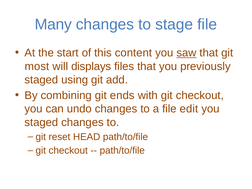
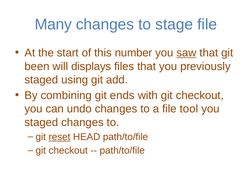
content: content -> number (134, 53)
most: most -> been (37, 66)
edit: edit -> tool (189, 109)
reset underline: none -> present (59, 137)
